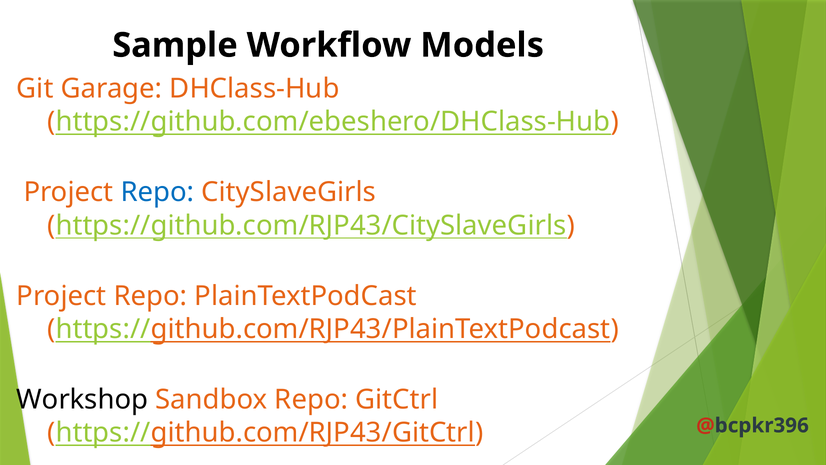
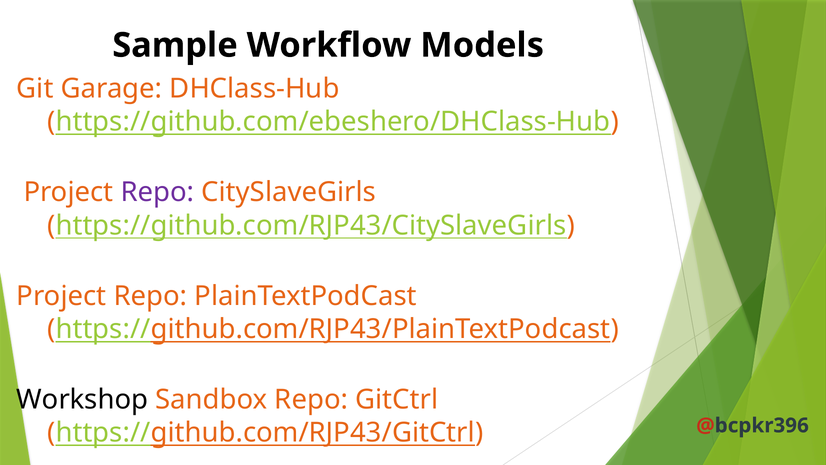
Repo colour: blue -> purple (157, 192)
